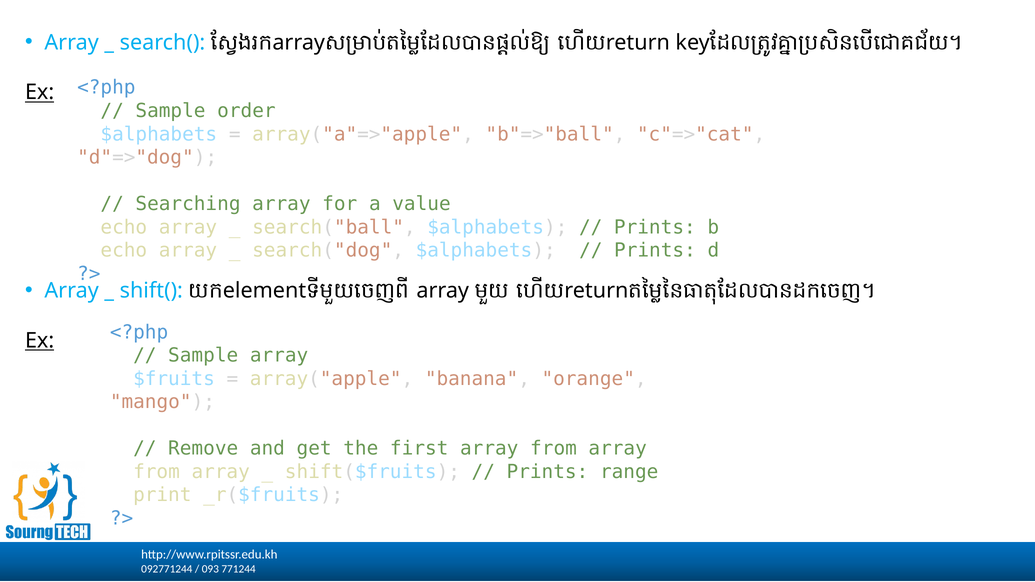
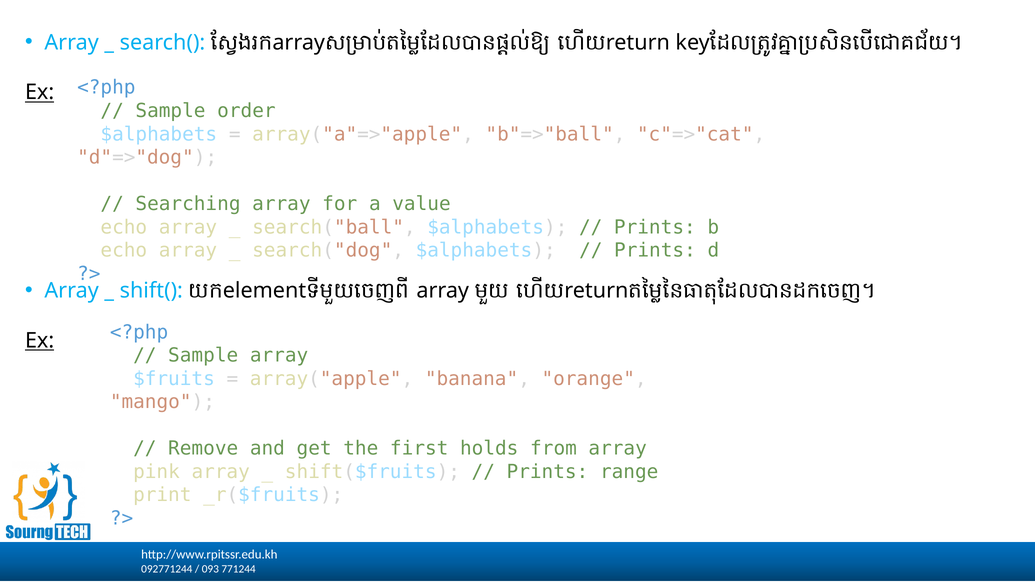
first array: array -> holds (489, 449)
from: from -> pink (157, 472)
